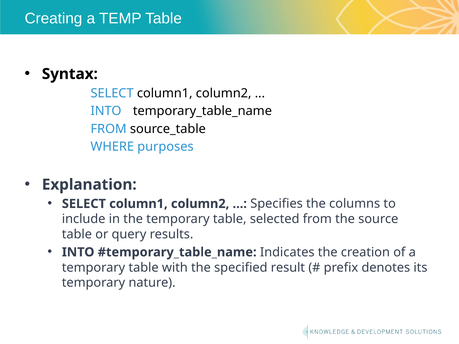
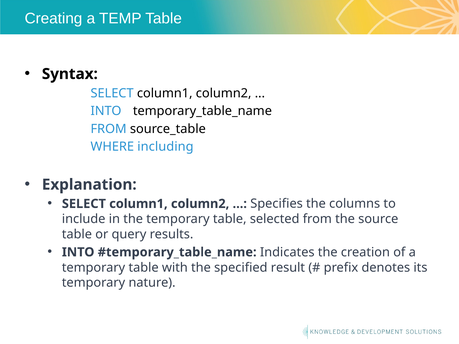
purposes: purposes -> including (165, 147)
